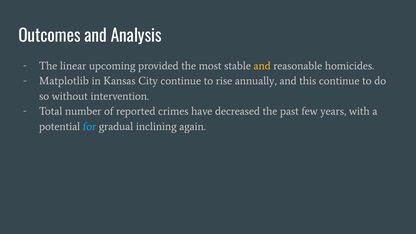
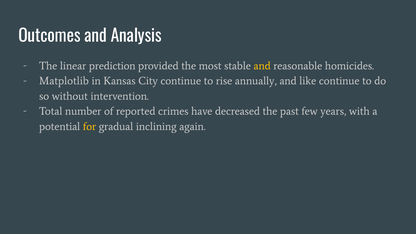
upcoming: upcoming -> prediction (112, 66)
this: this -> like (308, 81)
for colour: light blue -> yellow (90, 126)
